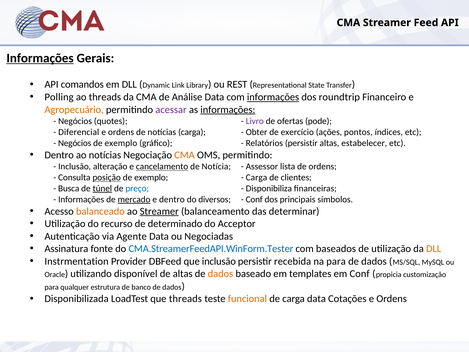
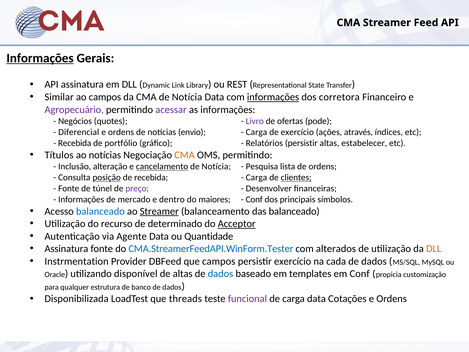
API comandos: comandos -> assinatura (82, 84)
Polling: Polling -> Similar (59, 97)
ao threads: threads -> campos (105, 97)
CMA de Análise: Análise -> Notícia (187, 97)
roundtrip: roundtrip -> corretora (339, 97)
Agropecuário colour: orange -> purple (74, 109)
informações underline: present -> none (228, 109)
notícias carga: carga -> envio (192, 132)
Obter: Obter -> Carga (256, 132)
pontos: pontos -> através (358, 132)
Negócios: Negócios -> Recebida (75, 143)
exemplo: exemplo -> portfólio (121, 143)
Dentro: Dentro -> Títulos (59, 155)
Assessor: Assessor -> Pesquisa (262, 166)
exemplo: exemplo -> recebida (151, 177)
clientes underline: none -> present (296, 177)
Busca: Busca -> Fonte (69, 188)
túnel underline: present -> none (102, 188)
preço colour: blue -> purple (137, 188)
Disponibiliza: Disponibiliza -> Desenvolver (269, 188)
mercado underline: present -> none (134, 199)
diversos: diversos -> maiores (215, 199)
balanceado colour: orange -> blue (100, 211)
das determinar: determinar -> balanceado (294, 211)
Acceptor underline: none -> present (237, 224)
Negociadas: Negociadas -> Quantidade (209, 236)
baseados: baseados -> alterados (336, 249)
que inclusão: inclusão -> campos (219, 261)
persistir recebida: recebida -> exercício (293, 261)
na para: para -> cada (336, 261)
dados colour: orange -> blue (220, 274)
funcional colour: orange -> purple (247, 299)
